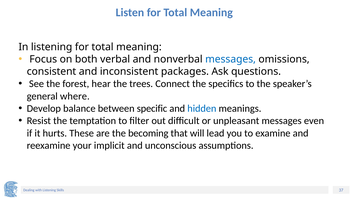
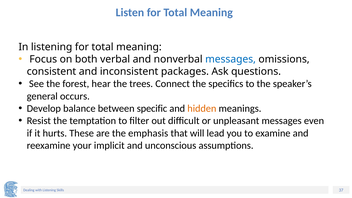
where: where -> occurs (75, 96)
hidden colour: blue -> orange (202, 109)
becoming: becoming -> emphasis (148, 133)
